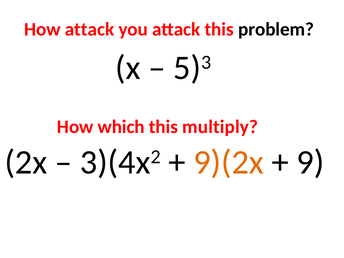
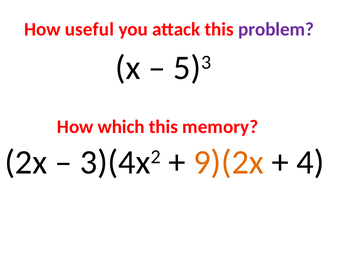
How attack: attack -> useful (89, 29)
problem colour: black -> purple (276, 29)
multiply: multiply -> memory (220, 127)
9: 9 -> 4 (310, 162)
